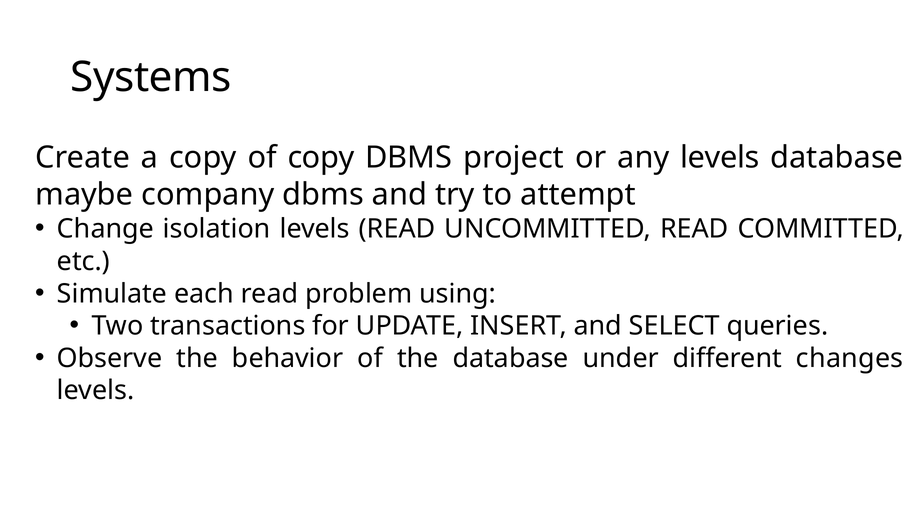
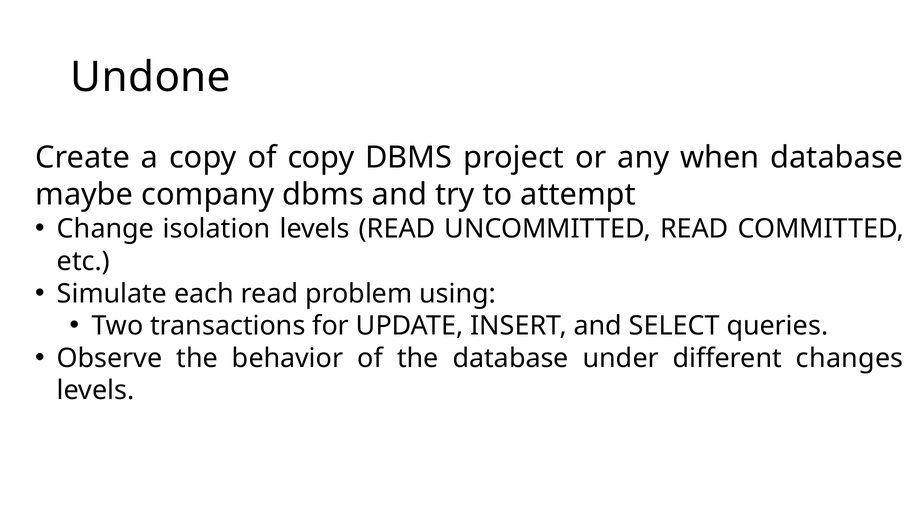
Systems: Systems -> Undone (151, 78)
any levels: levels -> when (720, 158)
